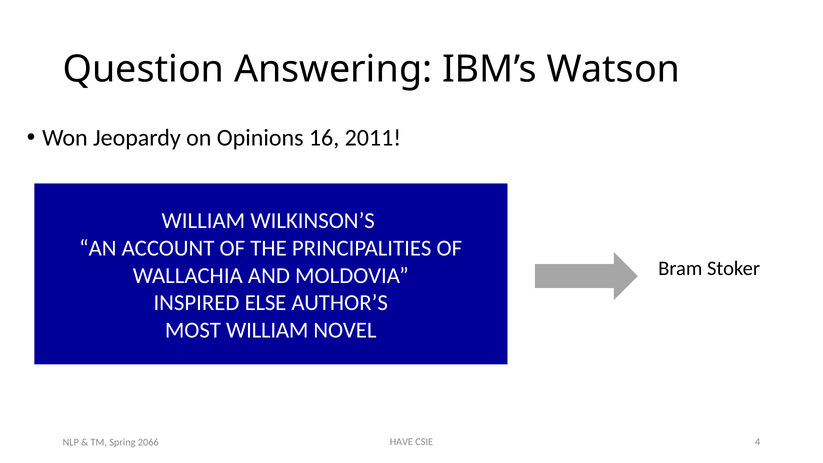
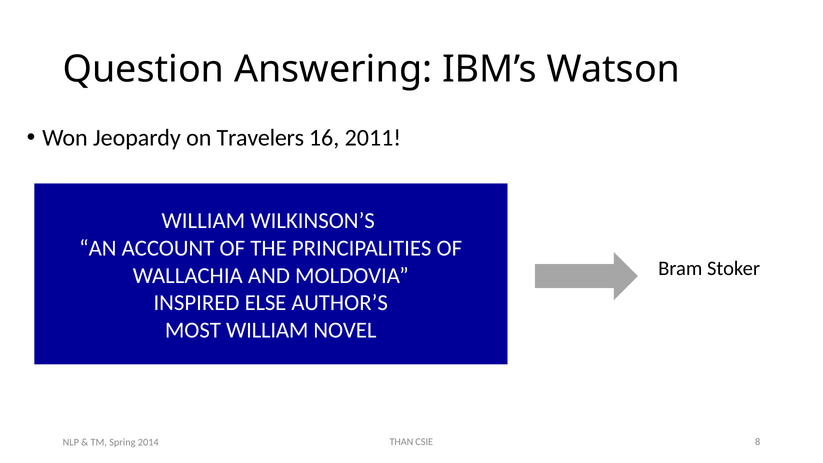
Opinions: Opinions -> Travelers (260, 138)
HAVE: HAVE -> THAN (401, 442)
4: 4 -> 8 (758, 442)
2066: 2066 -> 2014 (148, 442)
